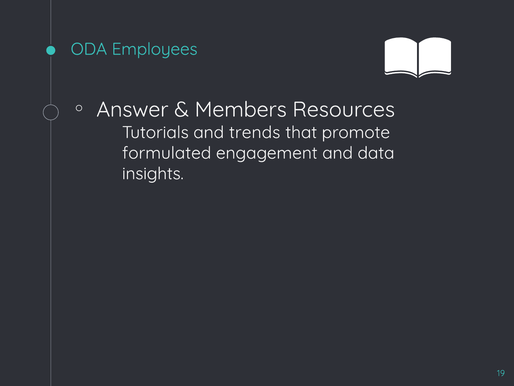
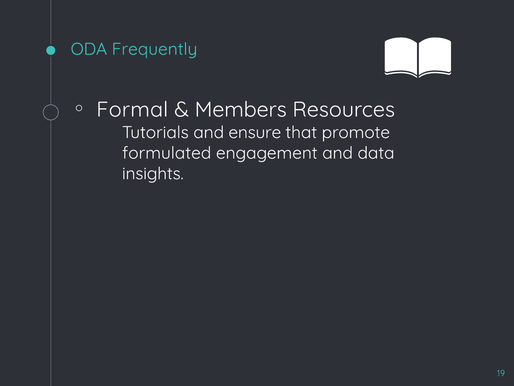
Employees: Employees -> Frequently (155, 49)
Answer: Answer -> Formal (132, 109)
trends: trends -> ensure (255, 132)
